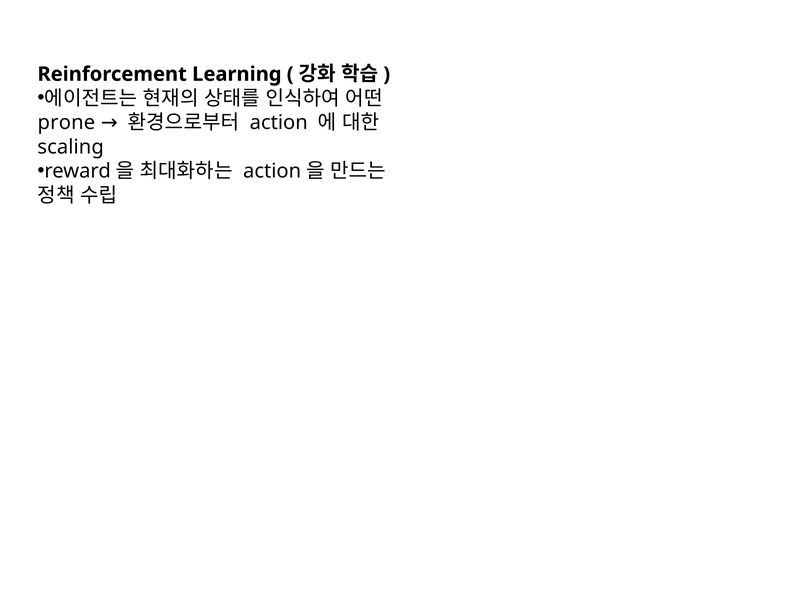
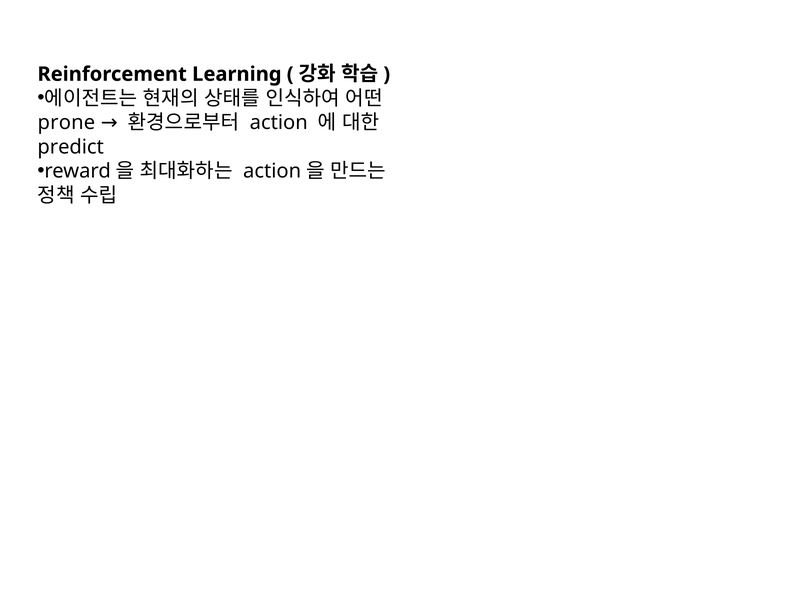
scaling: scaling -> predict (71, 147)
